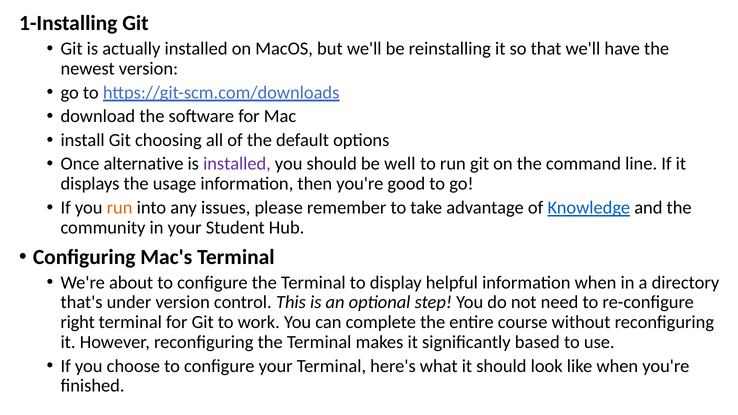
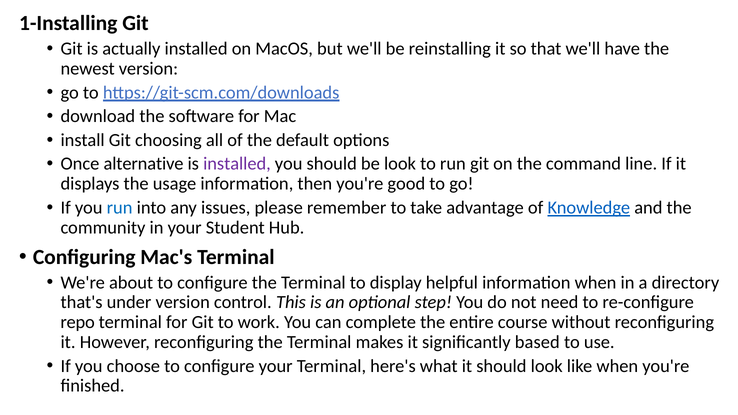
be well: well -> look (400, 164)
run colour: orange -> blue (120, 208)
right: right -> repo (78, 322)
